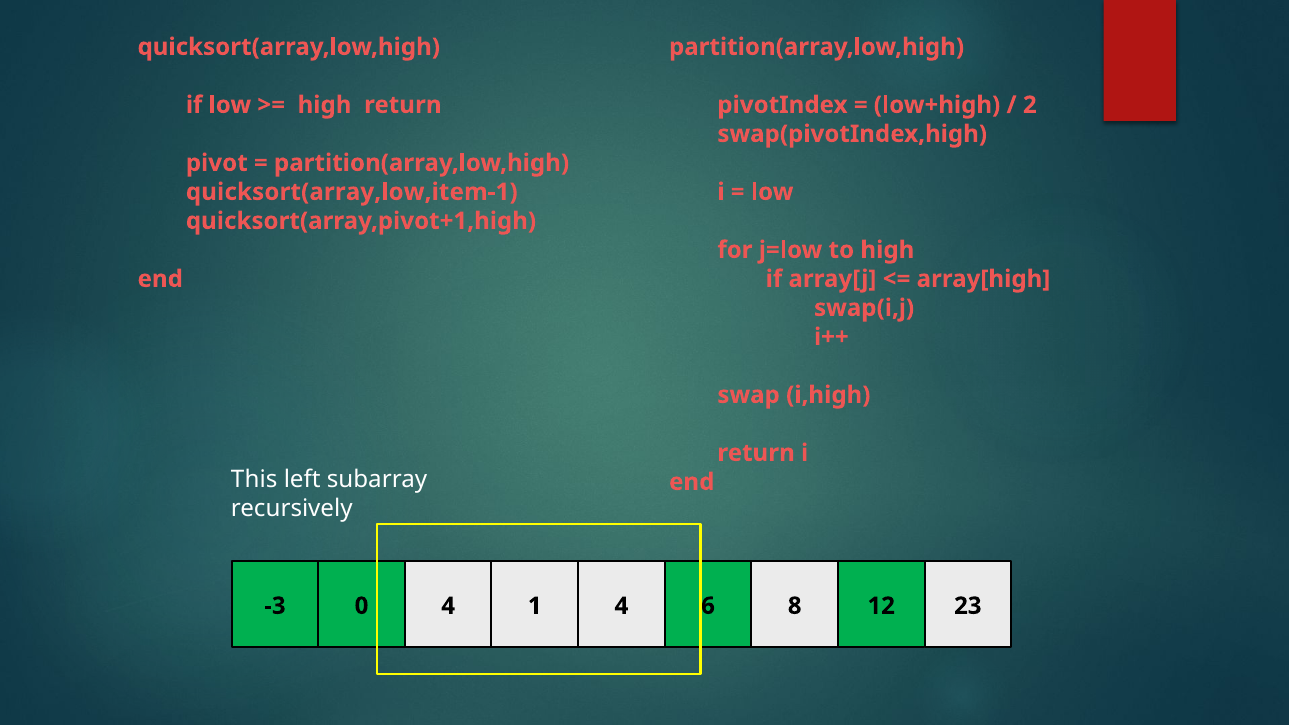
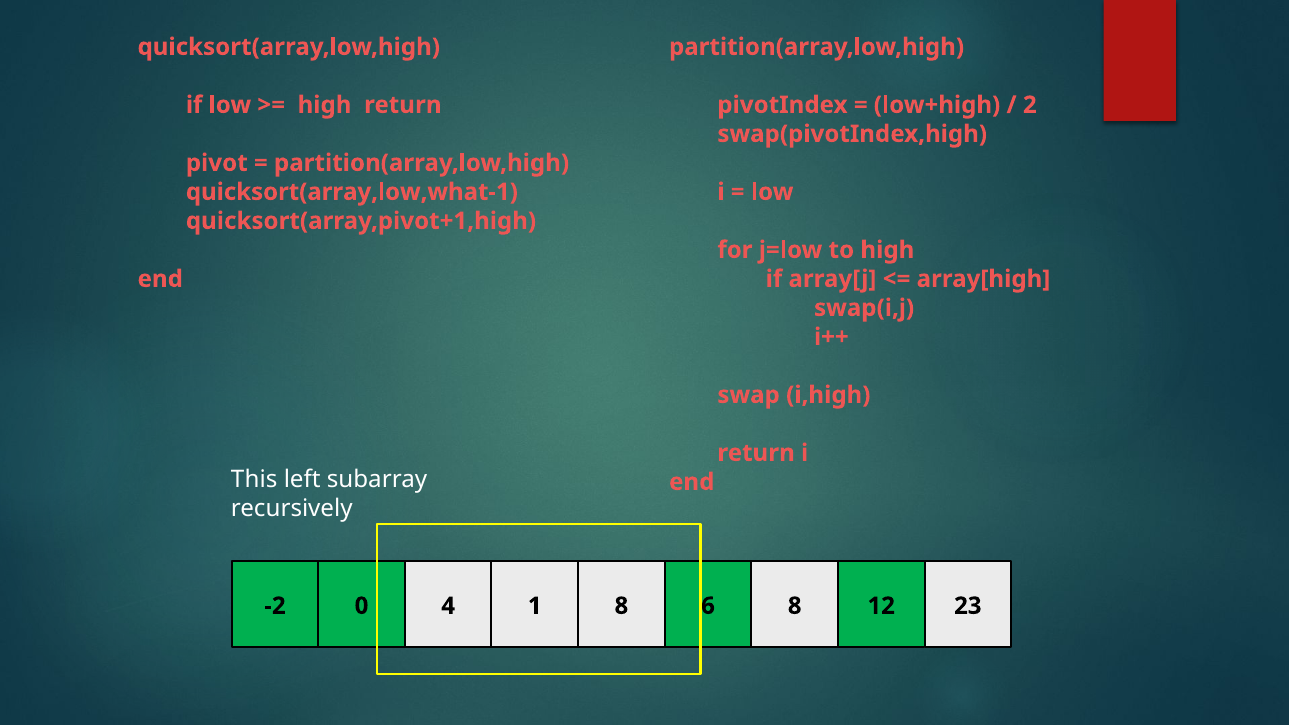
quicksort(array,low,item-1: quicksort(array,low,item-1 -> quicksort(array,low,what-1 (352, 192)
-3: -3 -> -2 (275, 606)
1 4: 4 -> 8 (621, 606)
